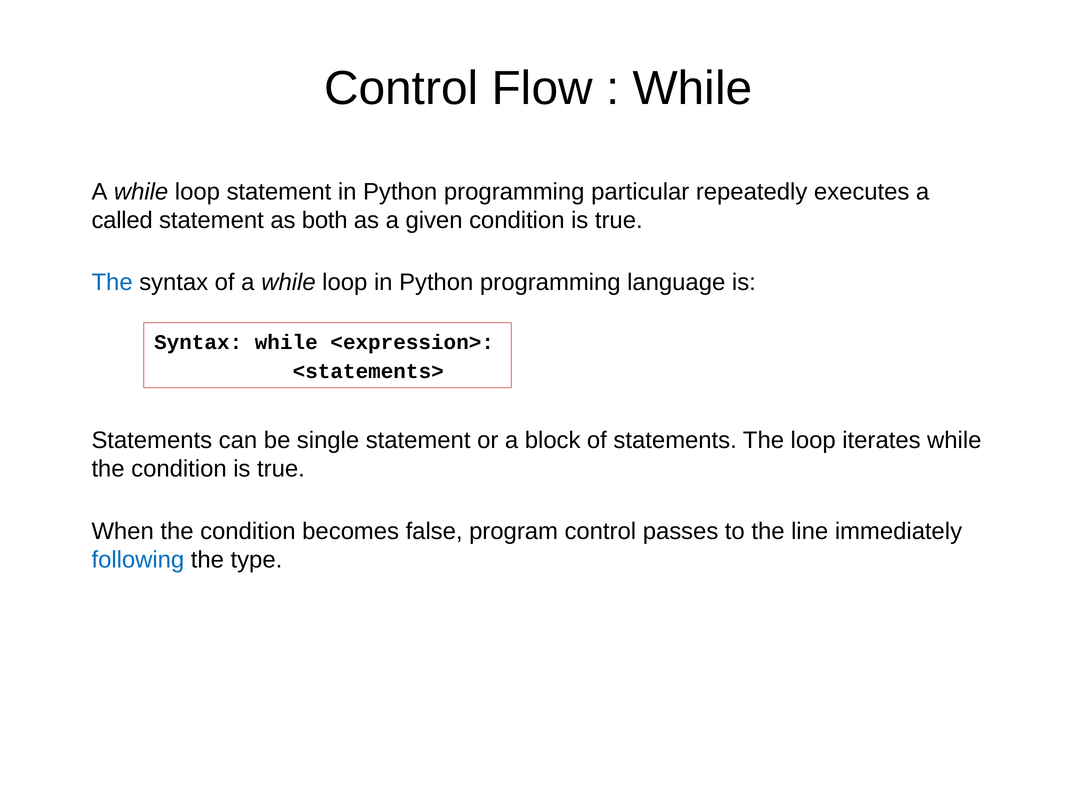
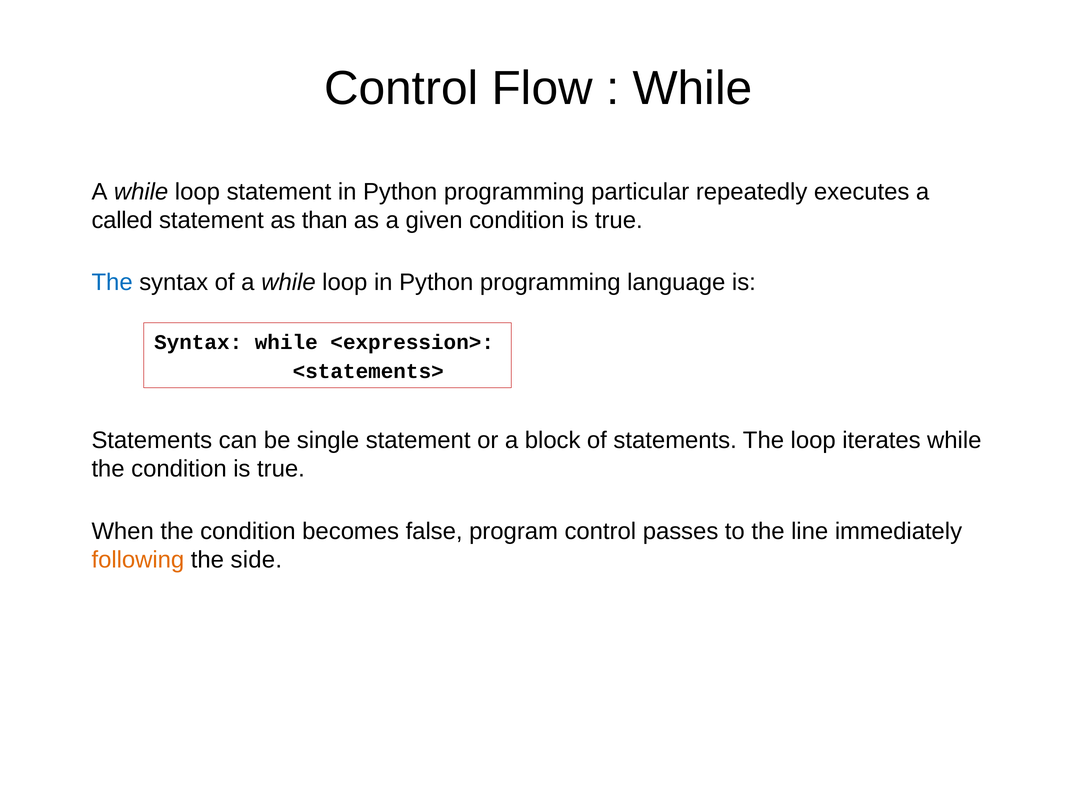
both: both -> than (325, 221)
following colour: blue -> orange (138, 560)
type: type -> side (256, 560)
